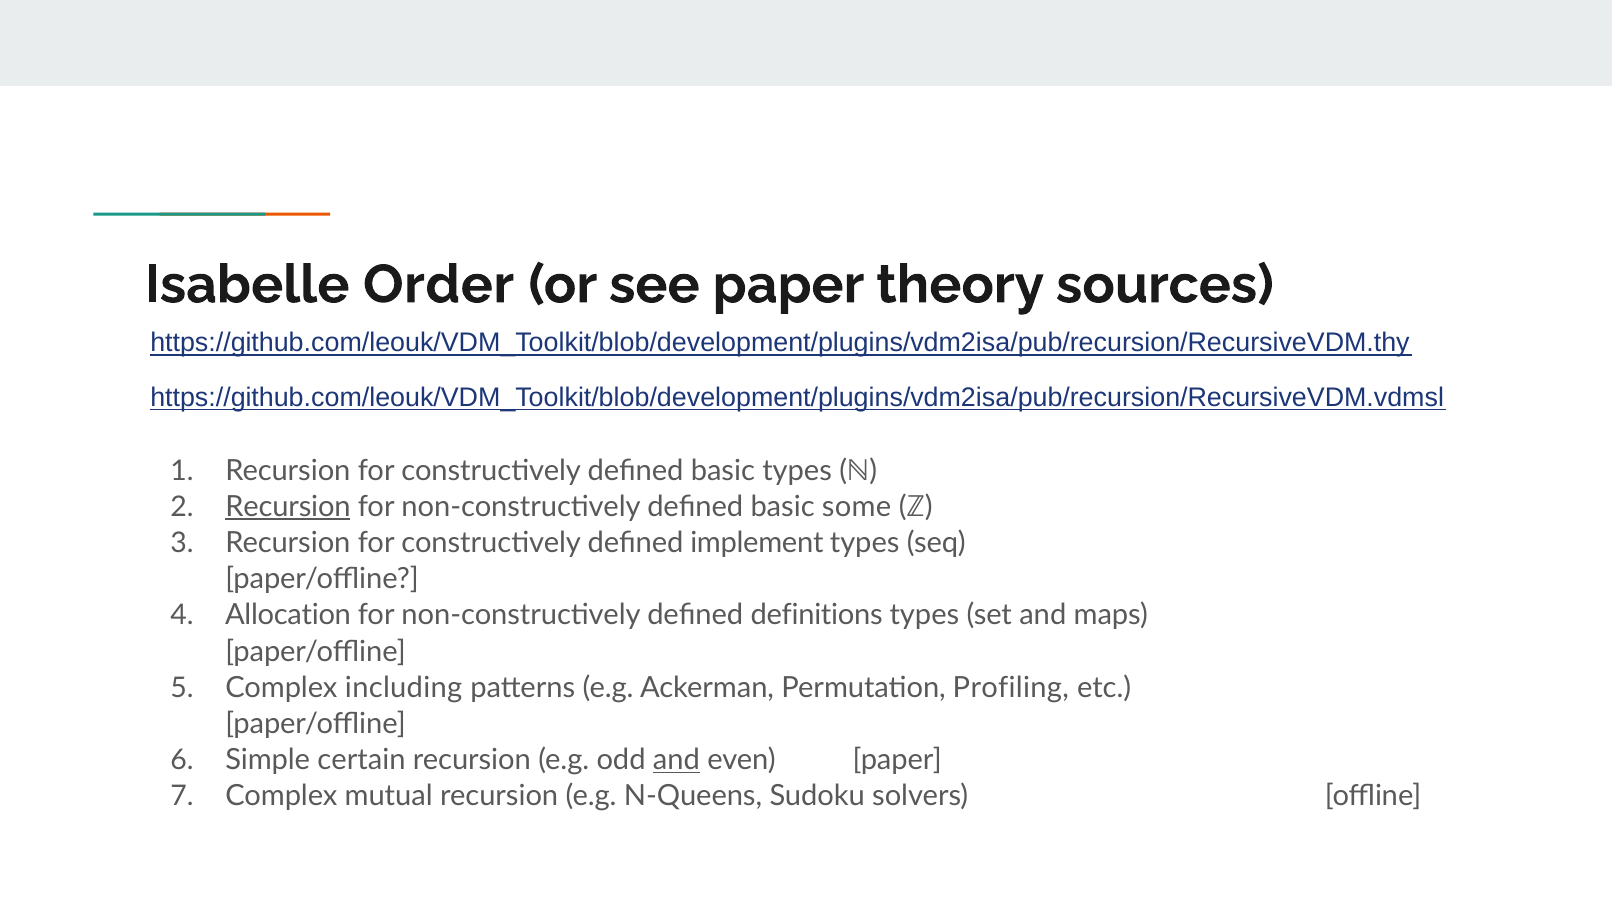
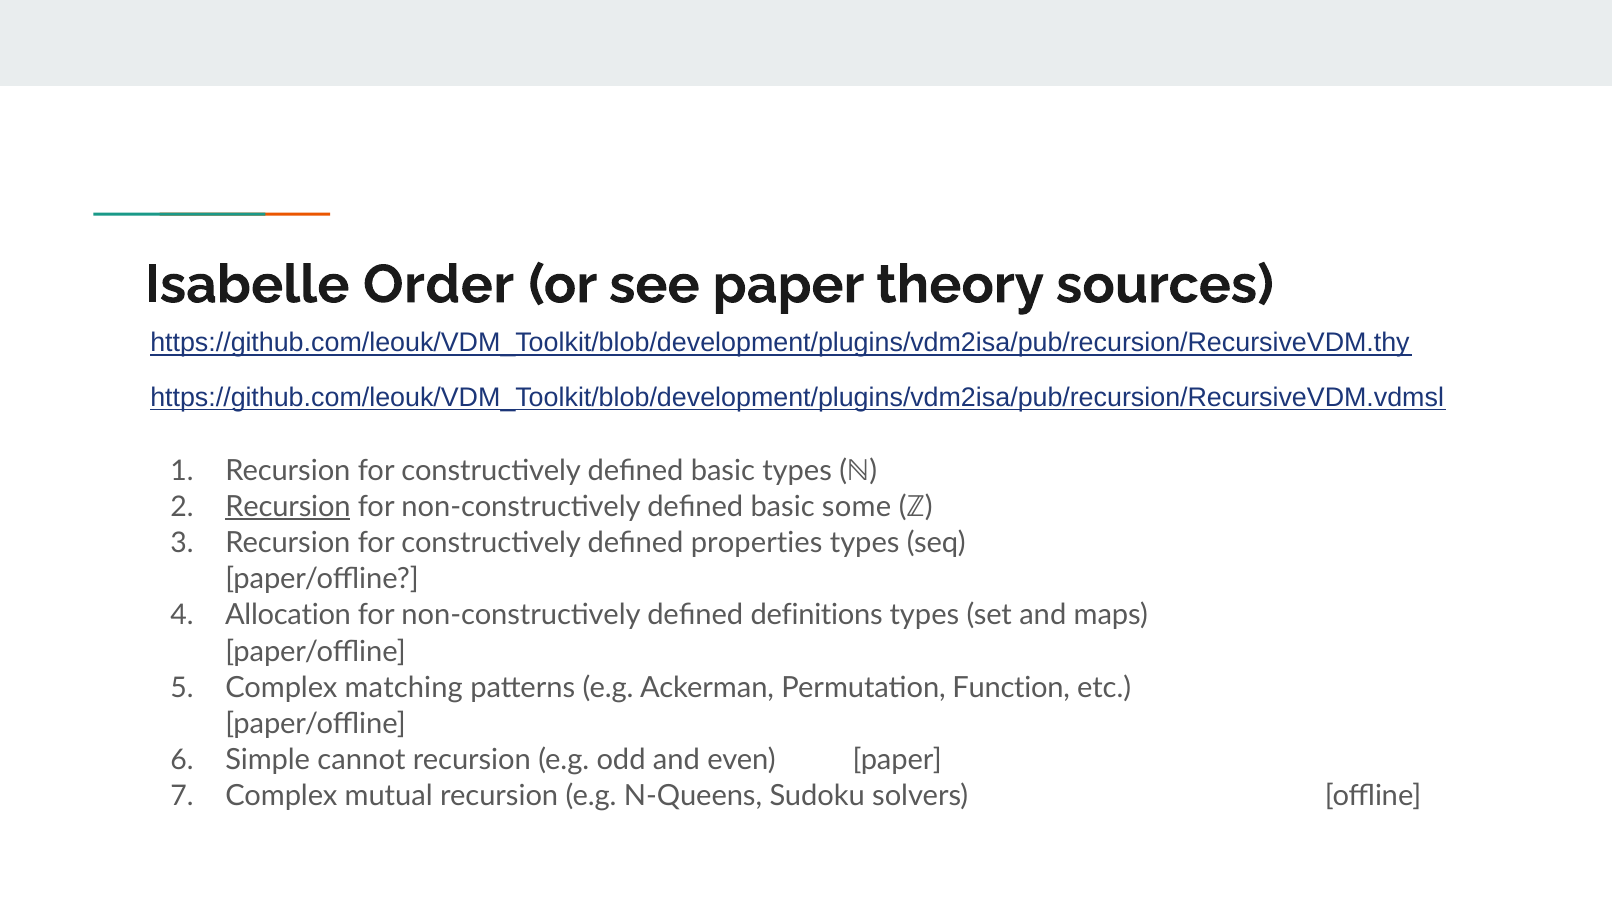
implement: implement -> properties (757, 543)
including: including -> matching (404, 688)
Profiling: Profiling -> Function (1011, 688)
certain: certain -> cannot (361, 760)
and underline: present -> none (676, 760)
